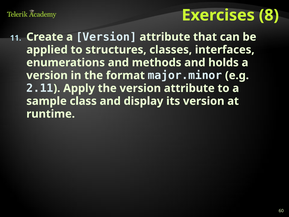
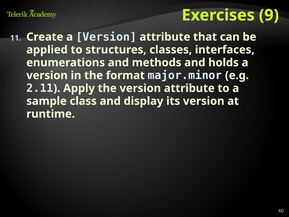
8: 8 -> 9 (269, 15)
